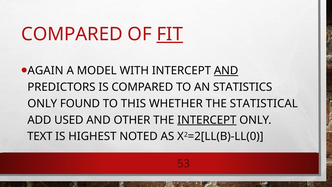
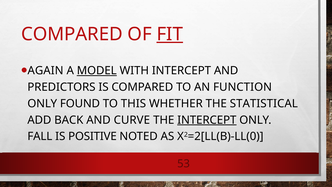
MODEL underline: none -> present (97, 71)
AND underline: present -> none (226, 71)
STATISTICS: STATISTICS -> FUNCTION (243, 87)
USED: USED -> BACK (69, 120)
OTHER: OTHER -> CURVE (132, 120)
TEXT: TEXT -> FALL (40, 136)
HIGHEST: HIGHEST -> POSITIVE (92, 136)
